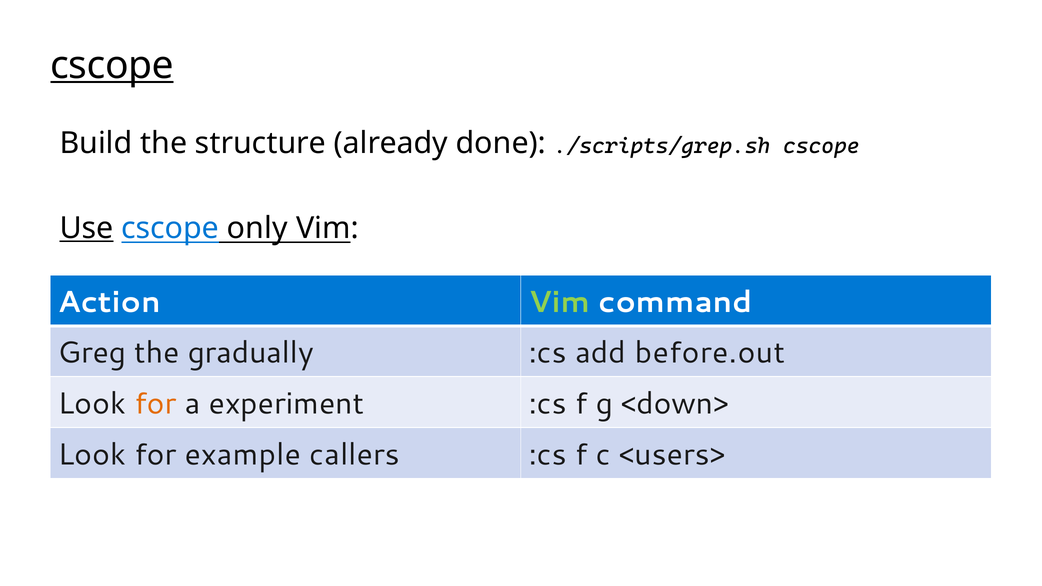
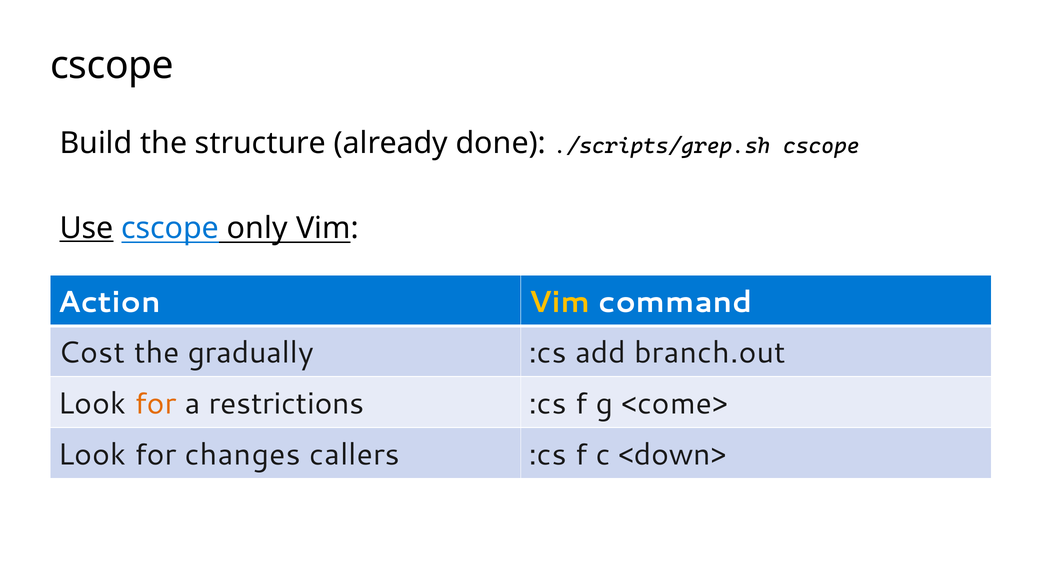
cscope underline: present -> none (112, 65)
Vim colour: light green -> yellow (559, 302)
Greg: Greg -> Cost (92, 353)
before.out: before.out -> branch.out (710, 353)
experiment: experiment -> restrictions (287, 404)
<down>: <down> -> <come> (675, 404)
example: example -> changes (243, 455)
<users>: <users> -> <down> (672, 455)
